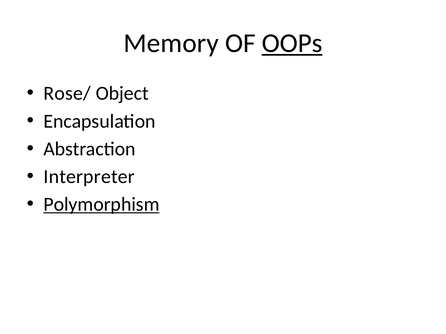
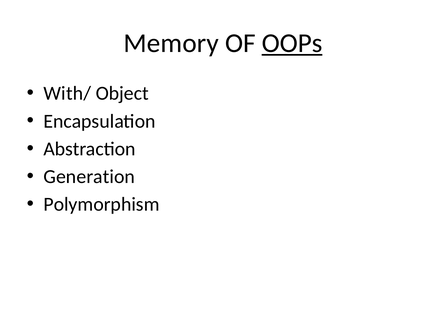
Rose/: Rose/ -> With/ (67, 94)
Interpreter: Interpreter -> Generation (89, 177)
Polymorphism underline: present -> none (101, 205)
